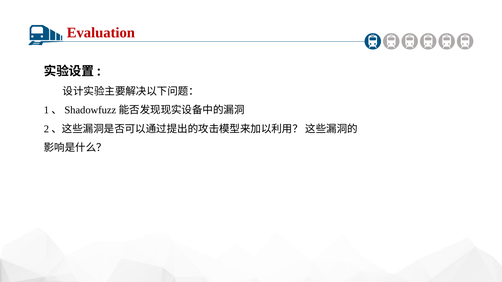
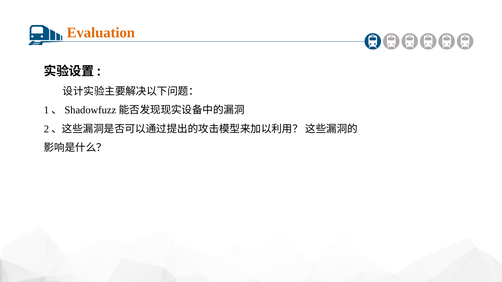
Evaluation colour: red -> orange (101, 33)
